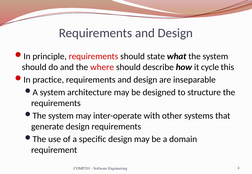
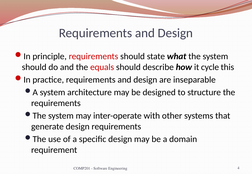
where: where -> equals (102, 67)
